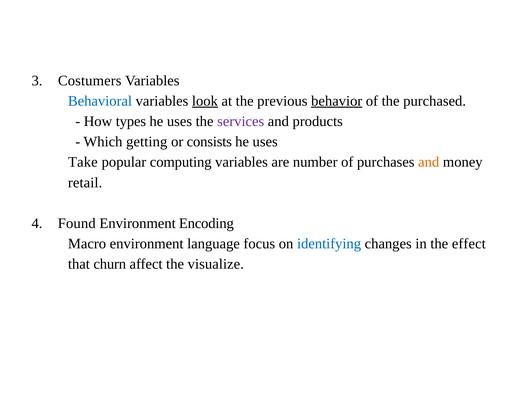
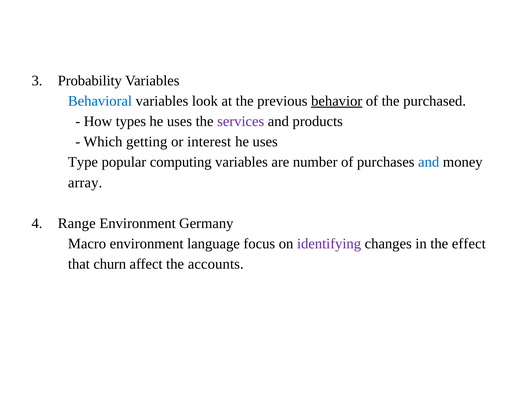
Costumers: Costumers -> Probability (90, 81)
look underline: present -> none (205, 101)
consists: consists -> interest (209, 142)
Take: Take -> Type (83, 162)
and colour: orange -> blue (429, 162)
retail: retail -> array (85, 183)
Found: Found -> Range (77, 224)
Encoding: Encoding -> Germany (206, 224)
identifying colour: blue -> purple (329, 244)
visualize: visualize -> accounts (216, 265)
